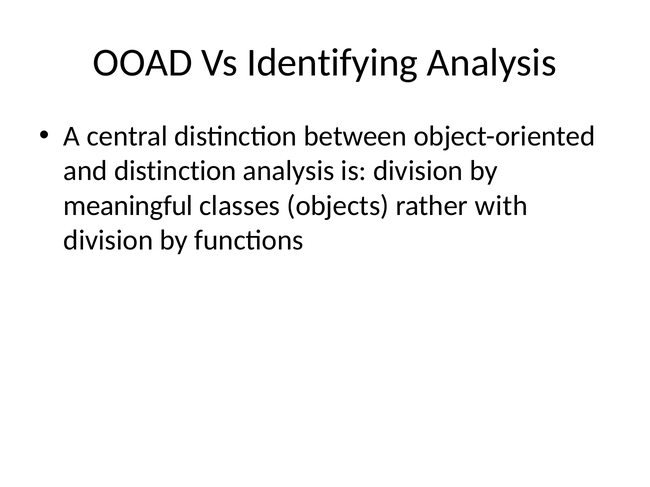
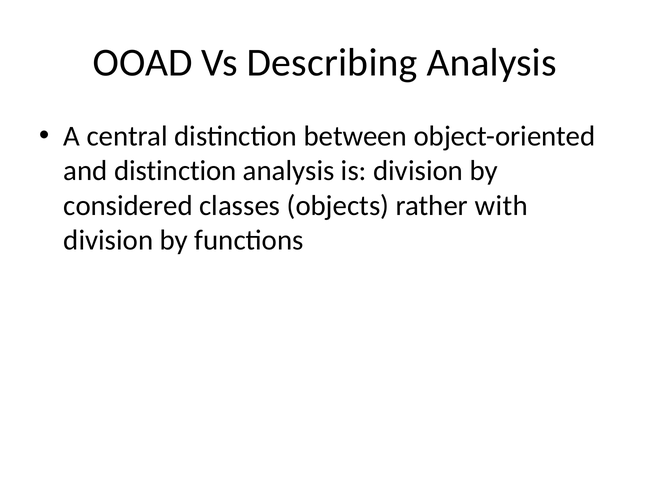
Identifying: Identifying -> Describing (332, 63)
meaningful: meaningful -> considered (128, 206)
